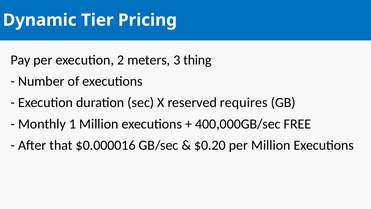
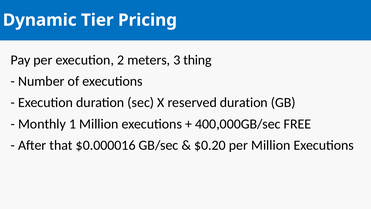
reserved requires: requires -> duration (244, 102)
